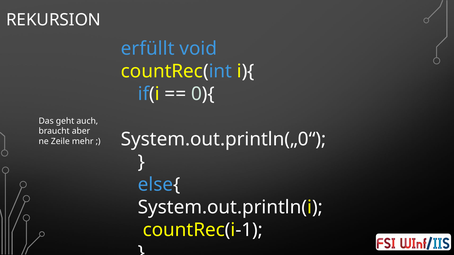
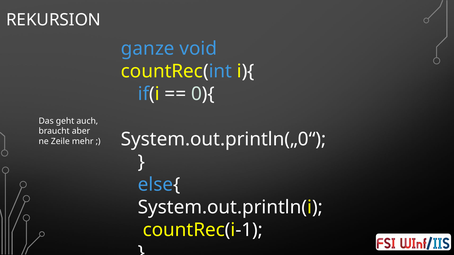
erfüllt: erfüllt -> ganze (148, 49)
